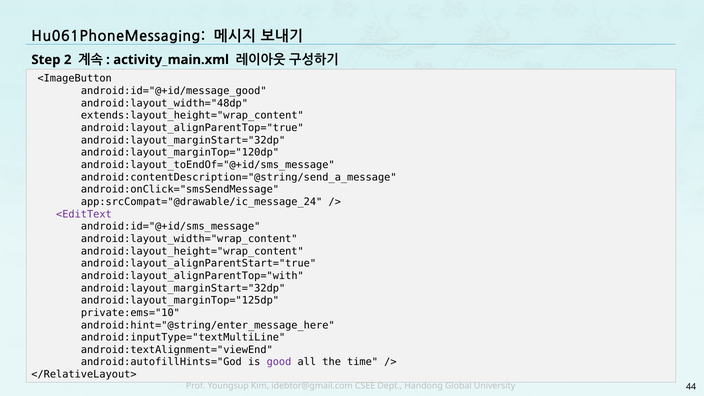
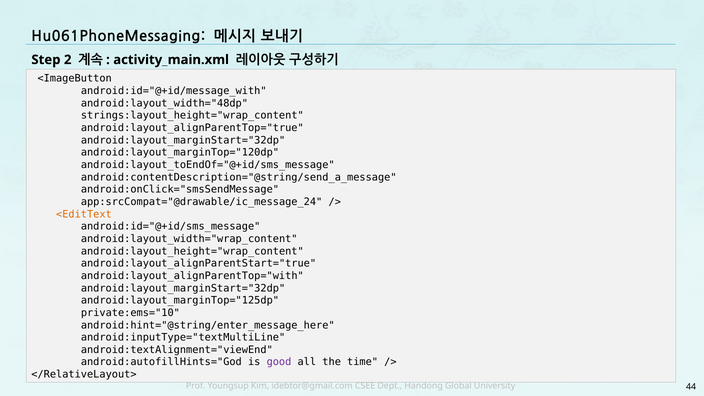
android:id="@+id/message_good: android:id="@+id/message_good -> android:id="@+id/message_with (174, 91)
extends:layout_height="wrap_content: extends:layout_height="wrap_content -> strings:layout_height="wrap_content (192, 116)
<EditText colour: purple -> orange (84, 214)
